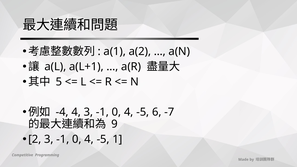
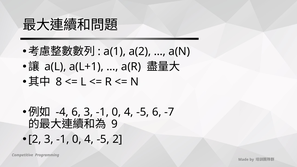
5: 5 -> 8 (59, 82)
-4 4: 4 -> 6 (76, 112)
-5 1: 1 -> 2 (117, 139)
